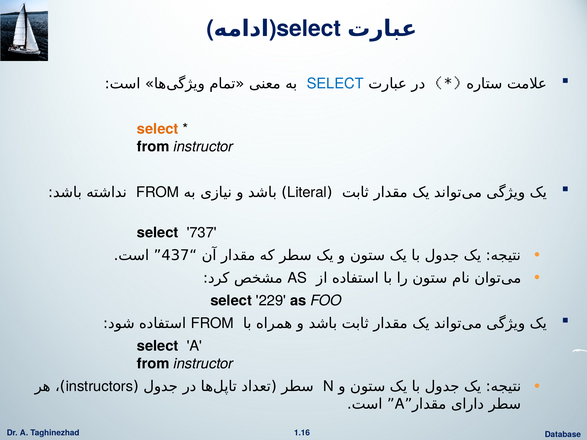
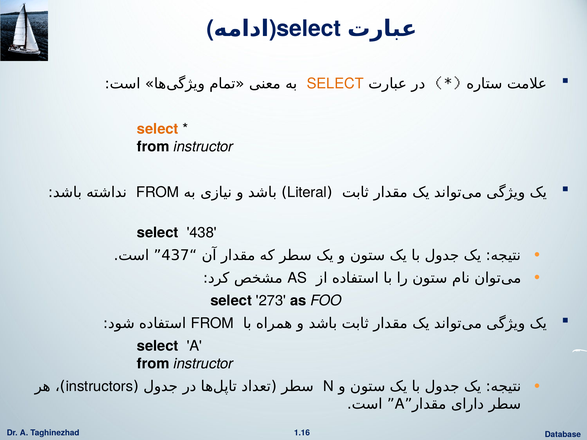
SELECT colour: blue -> orange (335, 84)
737: 737 -> 438 (202, 233)
229: 229 -> 273 (271, 301)
